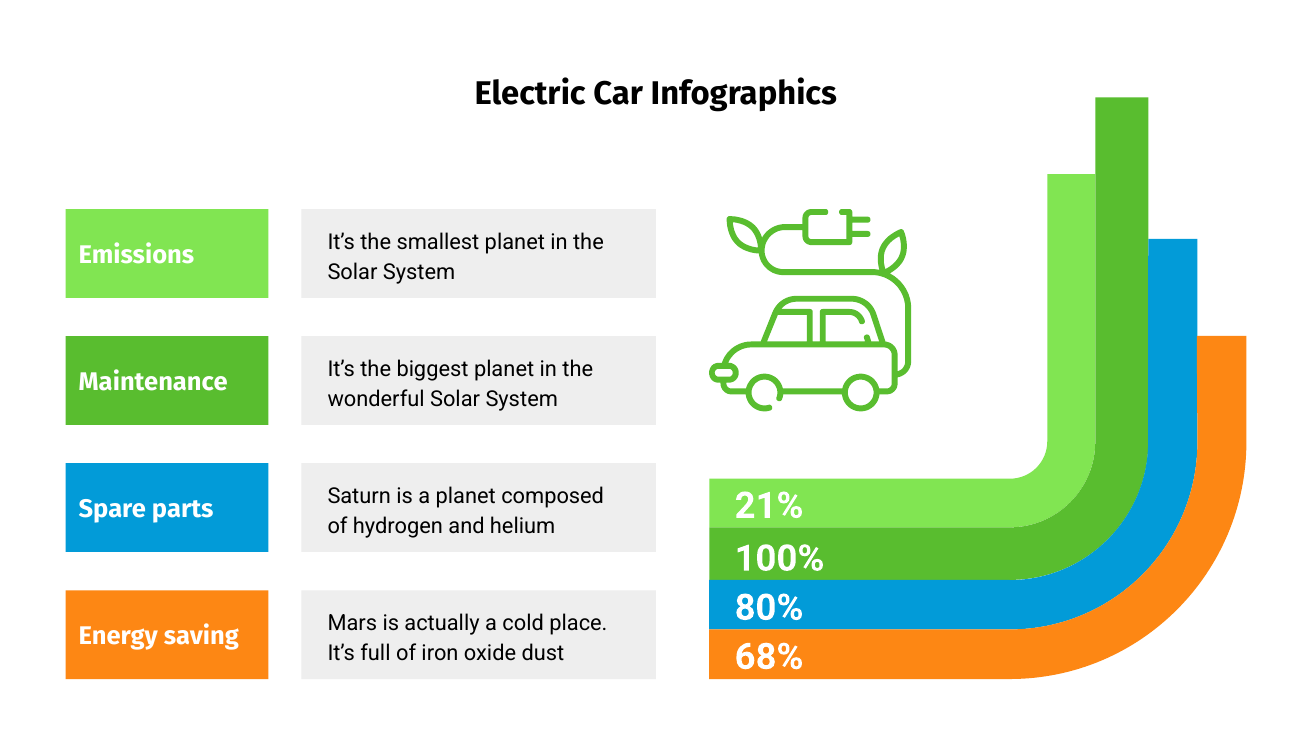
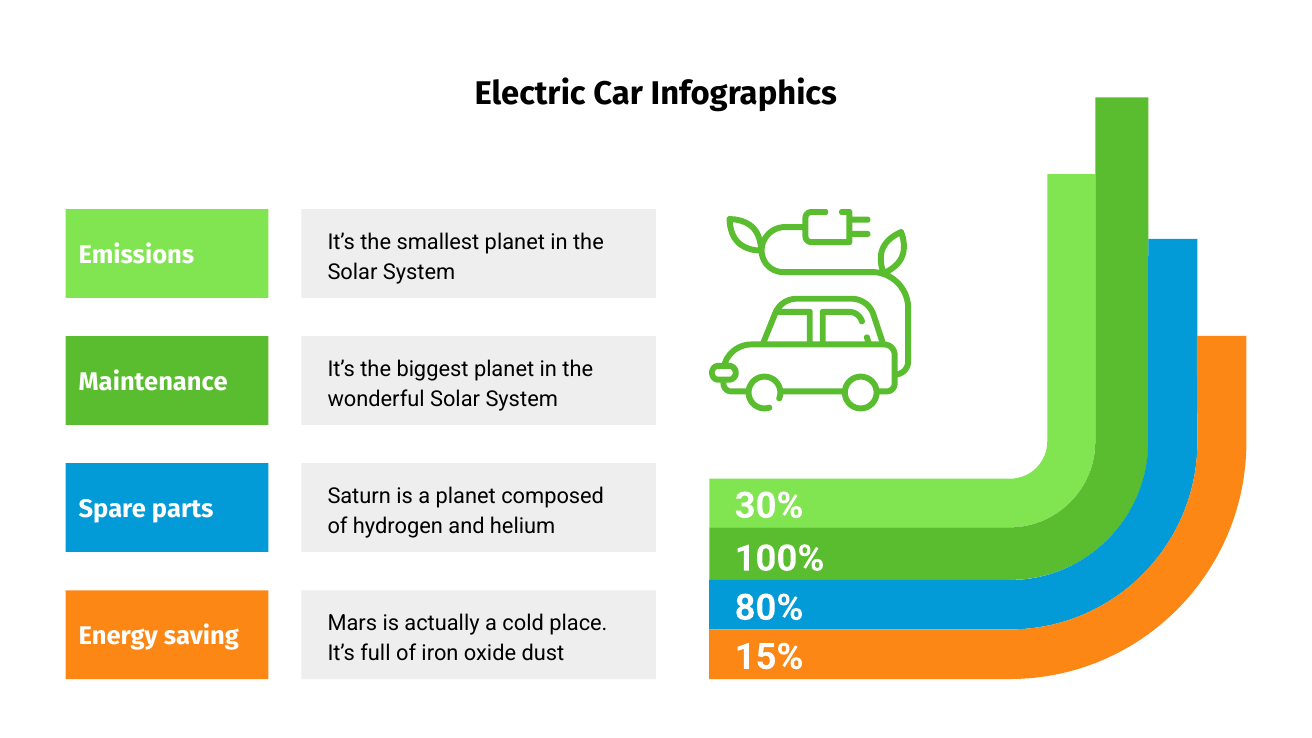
21%: 21% -> 30% (769, 506)
68%: 68% -> 15% (769, 657)
